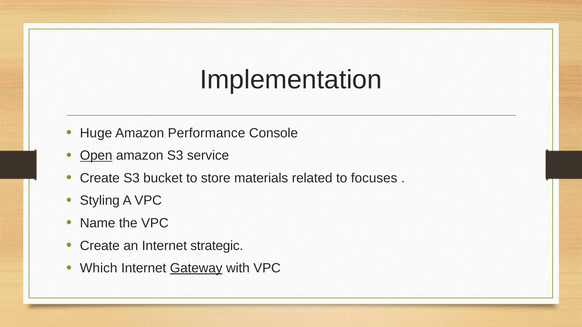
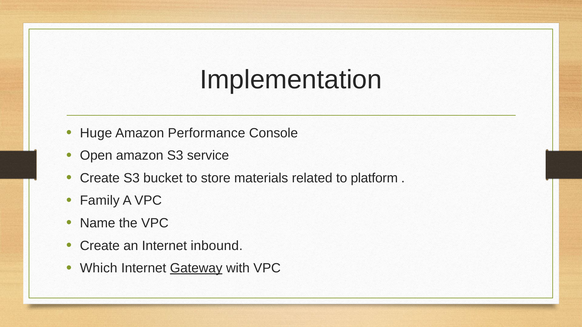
Open underline: present -> none (96, 156)
focuses: focuses -> platform (374, 178)
Styling: Styling -> Family (100, 201)
strategic: strategic -> inbound (217, 246)
